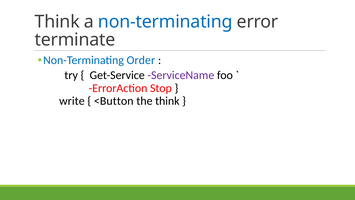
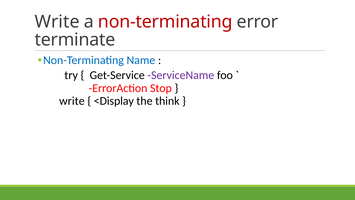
Think: Think -> Write (57, 22)
non-terminating colour: blue -> red (165, 22)
Order: Order -> Name (141, 60)
<Button: <Button -> <Display (114, 101)
